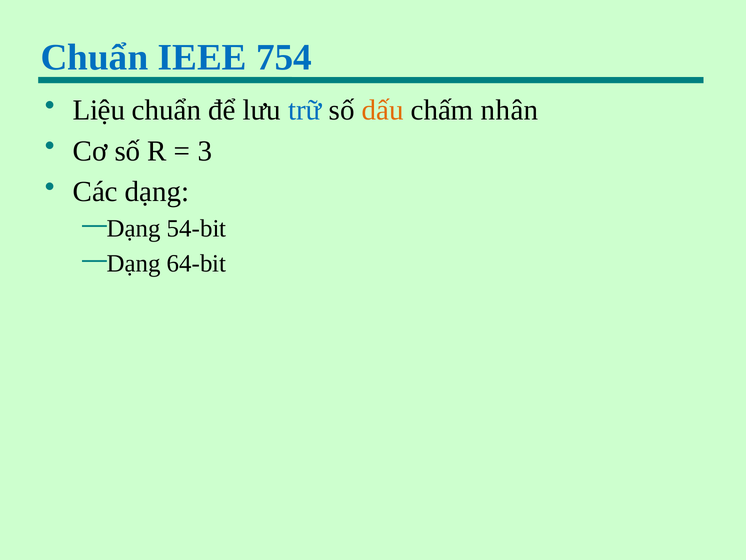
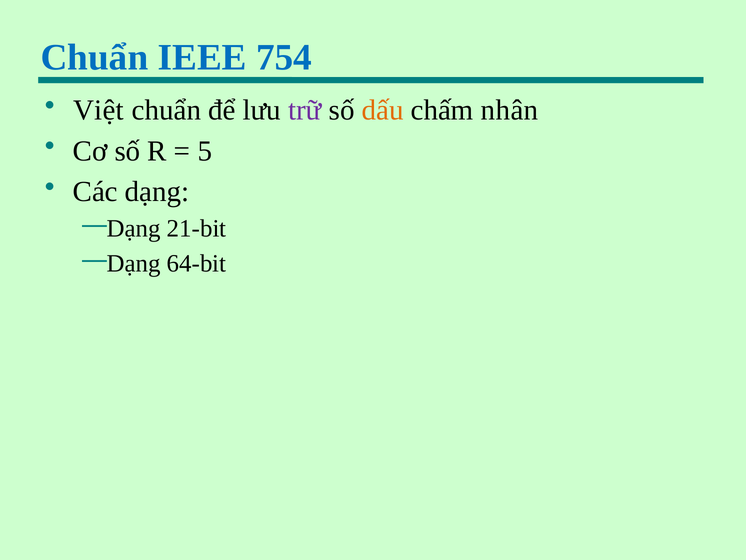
Liệu: Liệu -> Việt (99, 110)
trữ colour: blue -> purple (305, 110)
3: 3 -> 5 (205, 151)
54-bit: 54-bit -> 21-bit (197, 229)
